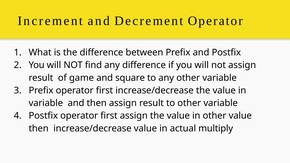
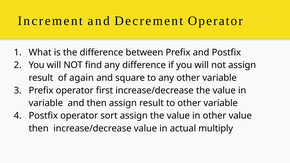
game: game -> again (82, 78)
Postﬁx operator first: first -> sort (109, 116)
